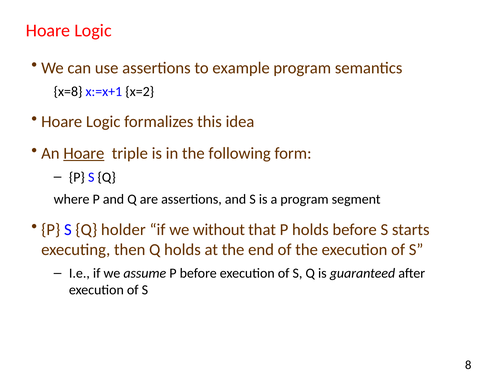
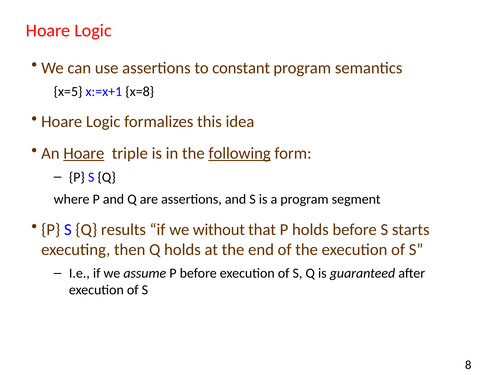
example: example -> constant (241, 68)
x=8: x=8 -> x=5 (68, 92)
x=2: x=2 -> x=8 (140, 92)
following underline: none -> present (240, 153)
holder: holder -> results (123, 230)
